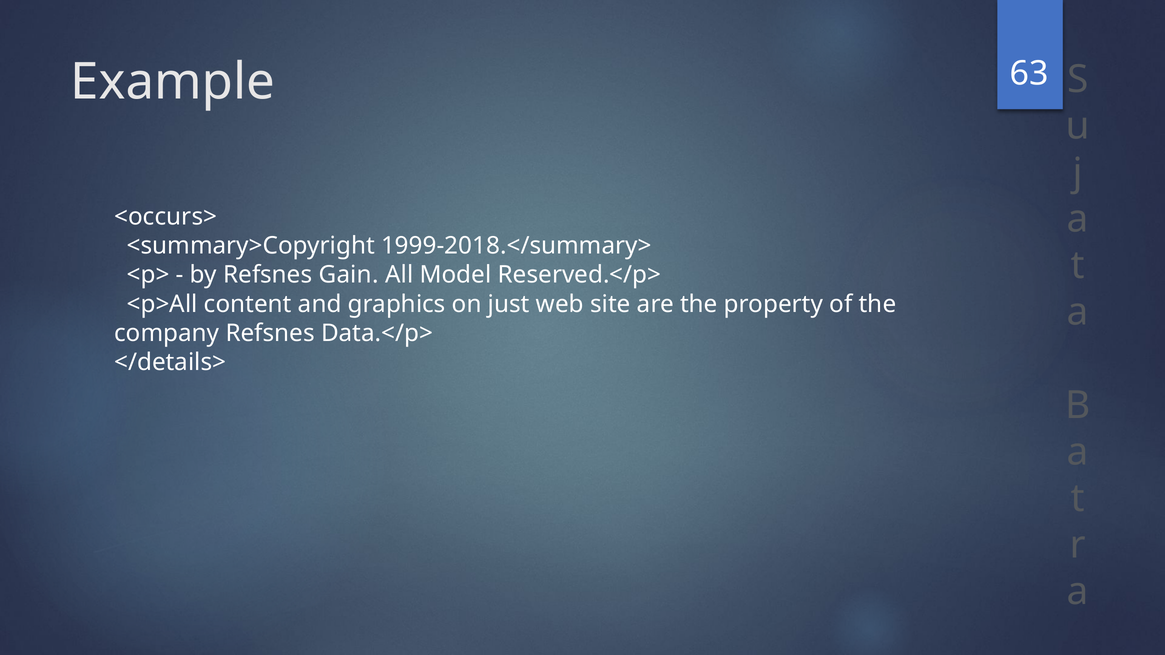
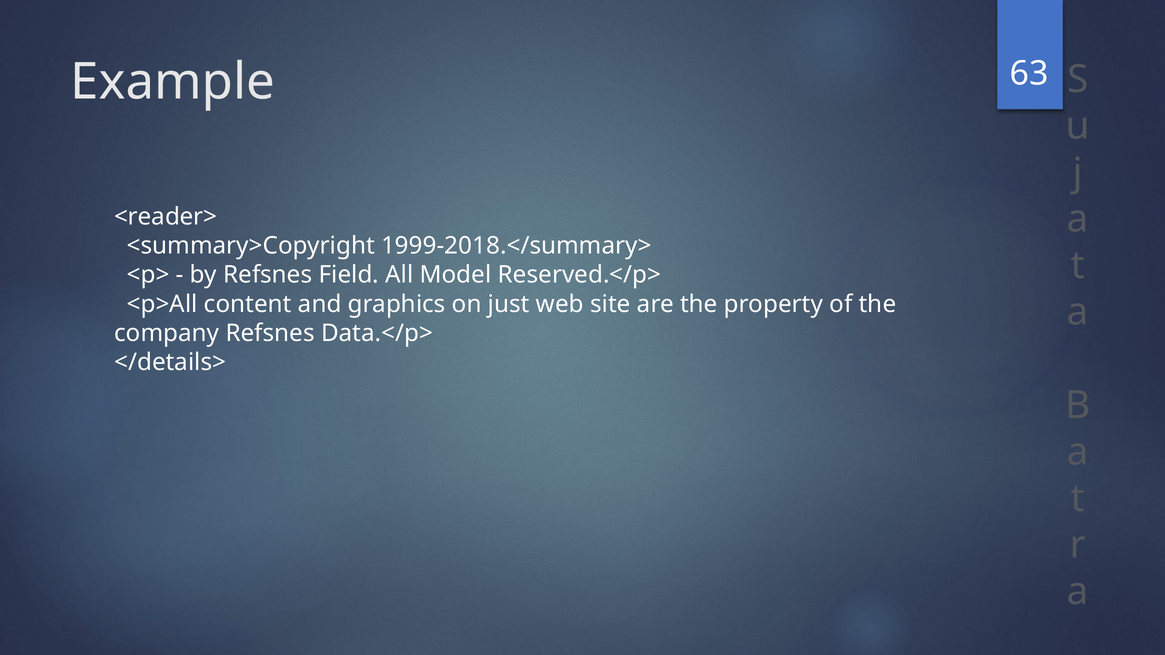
<occurs>: <occurs> -> <reader> (166, 217)
Gain: Gain -> Field (349, 275)
